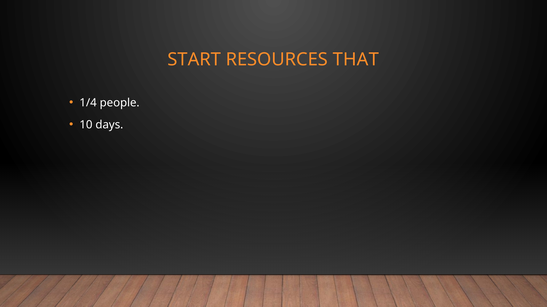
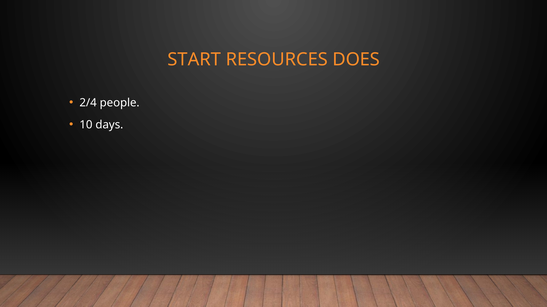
THAT: THAT -> DOES (356, 60)
1/4: 1/4 -> 2/4 (88, 103)
